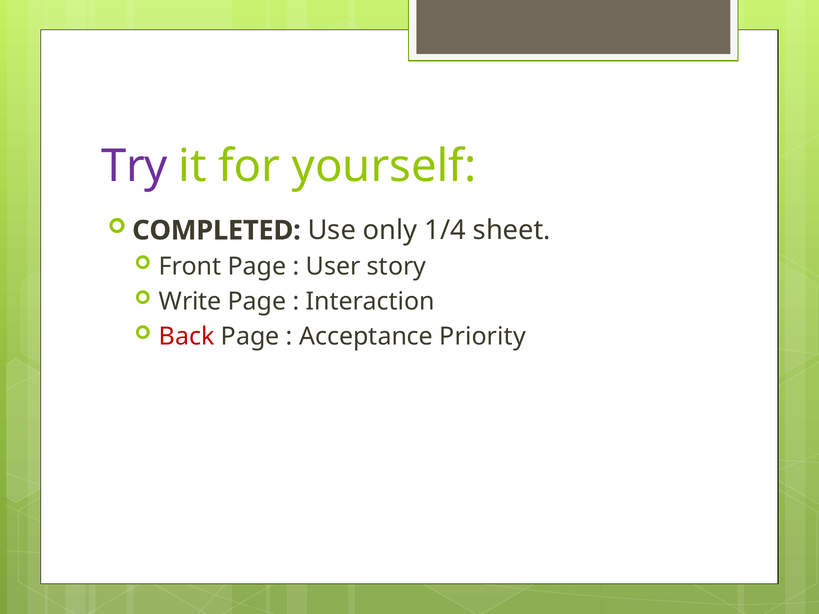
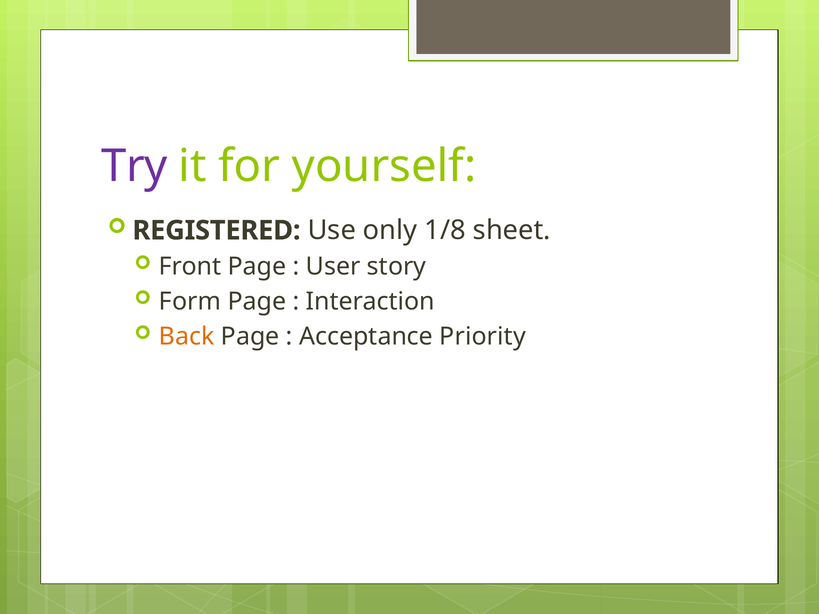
COMPLETED: COMPLETED -> REGISTERED (216, 231)
1/4: 1/4 -> 1/8 (445, 231)
Write: Write -> Form (190, 302)
Back colour: red -> orange (187, 337)
